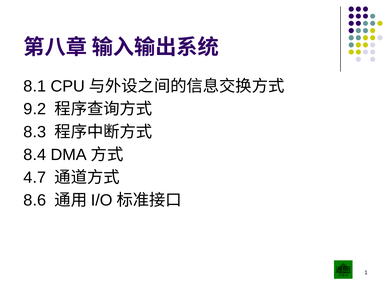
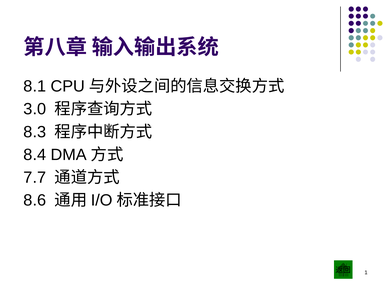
9.2: 9.2 -> 3.0 (35, 109)
4.7: 4.7 -> 7.7 (35, 178)
